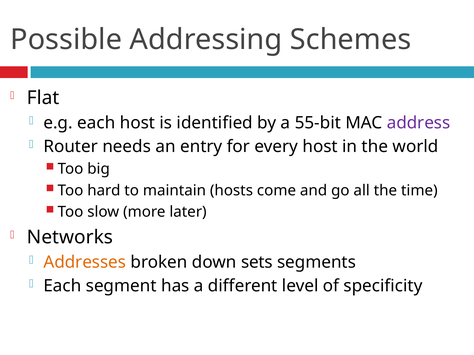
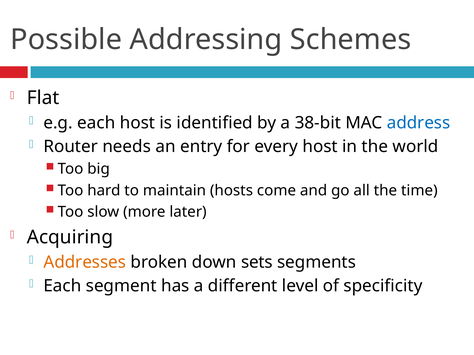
55-bit: 55-bit -> 38-bit (318, 123)
address colour: purple -> blue (419, 123)
Networks: Networks -> Acquiring (70, 238)
